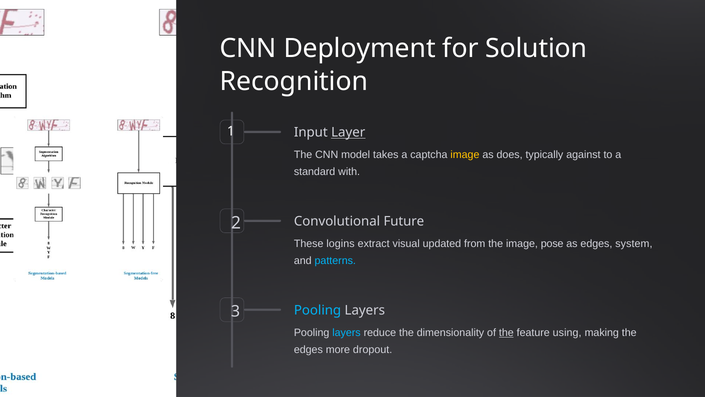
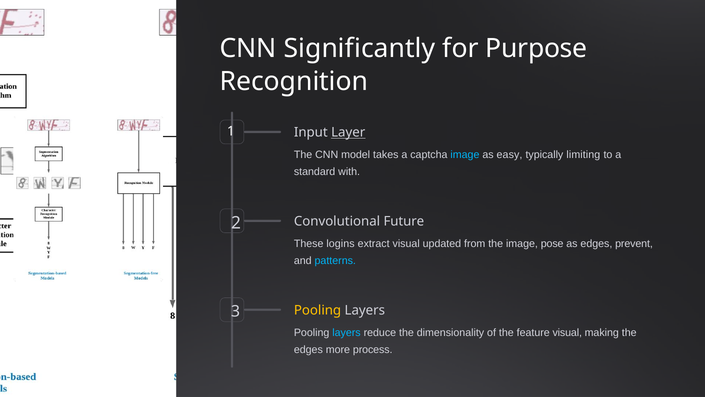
Deployment: Deployment -> Significantly (359, 48)
Solution: Solution -> Purpose (536, 48)
image colour: yellow -> light blue (465, 155)
does: does -> easy (510, 155)
against: against -> limiting (583, 155)
system: system -> prevent (634, 243)
Pooling colour: light blue -> yellow (318, 310)
the underline: present -> none (506, 332)
feature using: using -> visual (567, 332)
dropout: dropout -> process (373, 349)
